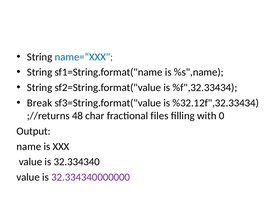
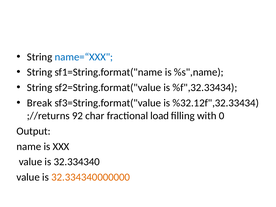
48: 48 -> 92 (78, 116)
files: files -> load (160, 116)
32.334340000000 colour: purple -> orange (91, 177)
